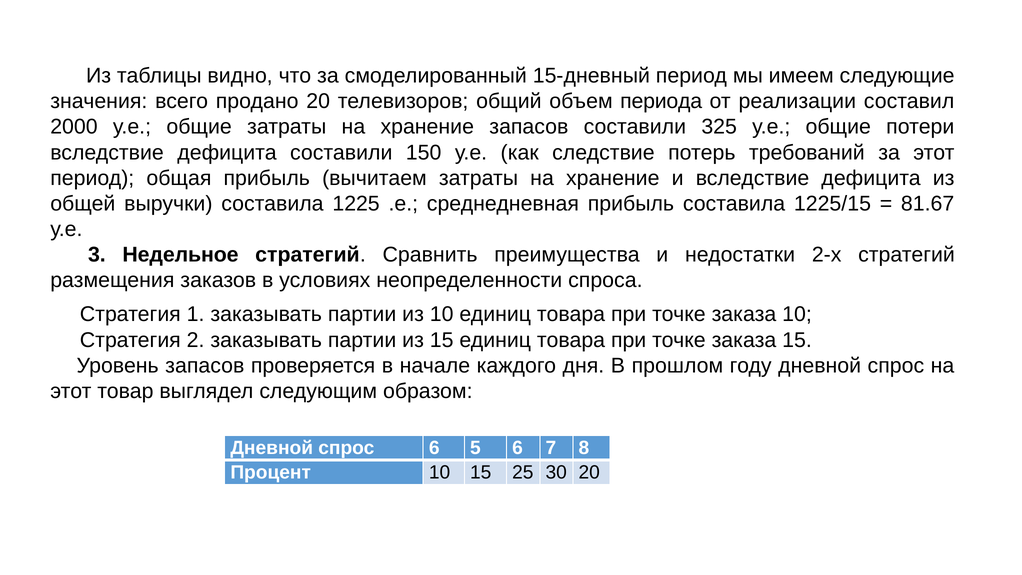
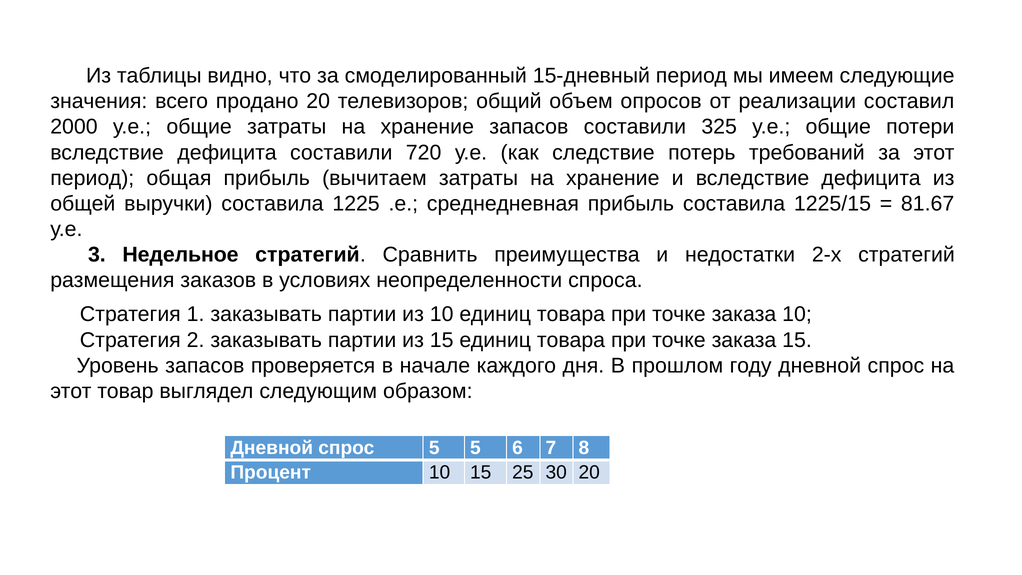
периода: периода -> опросов (661, 101)
150: 150 -> 720 (424, 152)
спрос 6: 6 -> 5 (434, 448)
